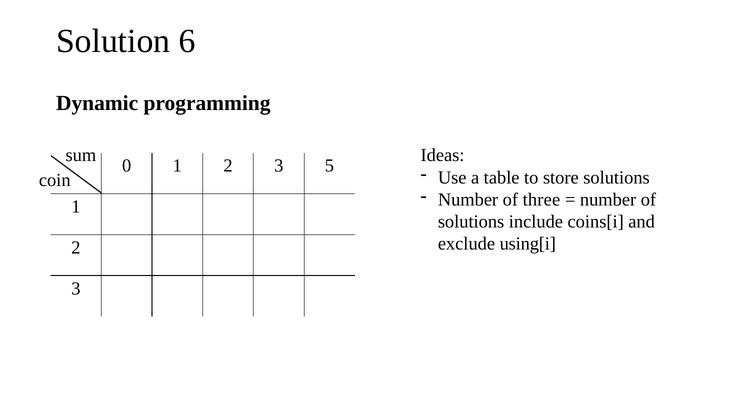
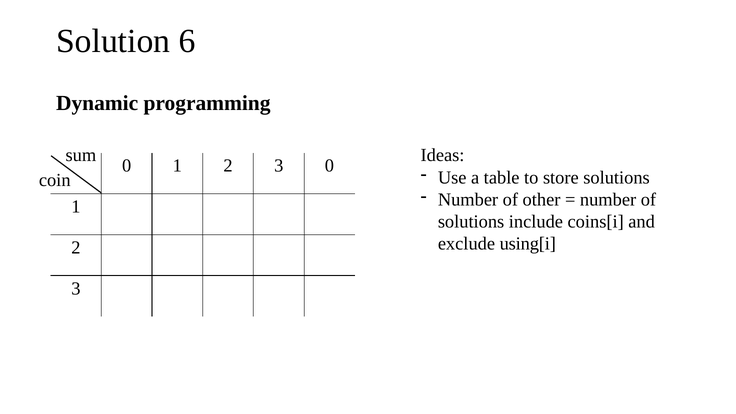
3 5: 5 -> 0 (329, 166)
three: three -> other (542, 200)
